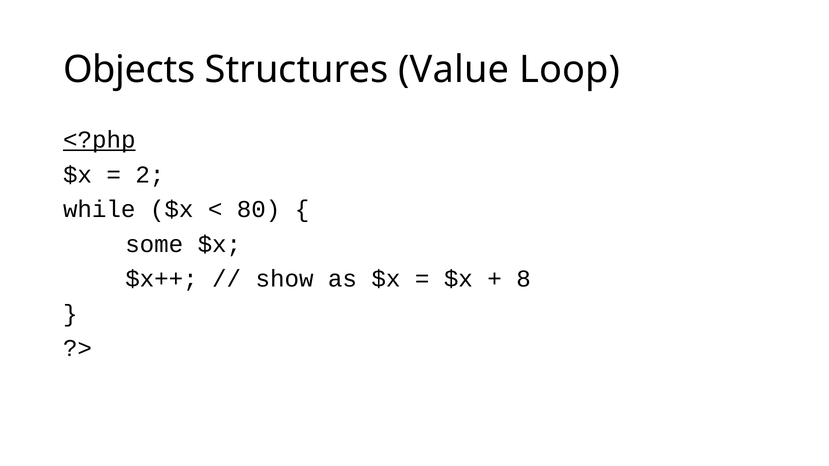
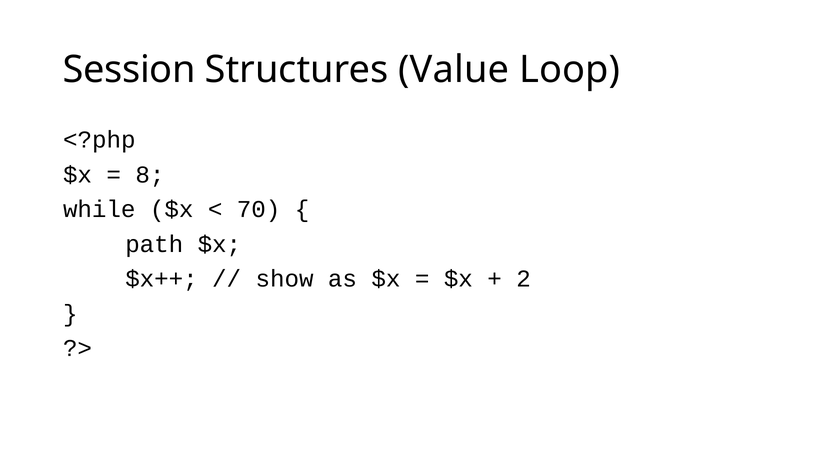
Objects: Objects -> Session (129, 70)
<?php underline: present -> none (99, 140)
2: 2 -> 8 (150, 175)
80: 80 -> 70 (259, 210)
some: some -> path (154, 244)
8: 8 -> 2 (524, 279)
